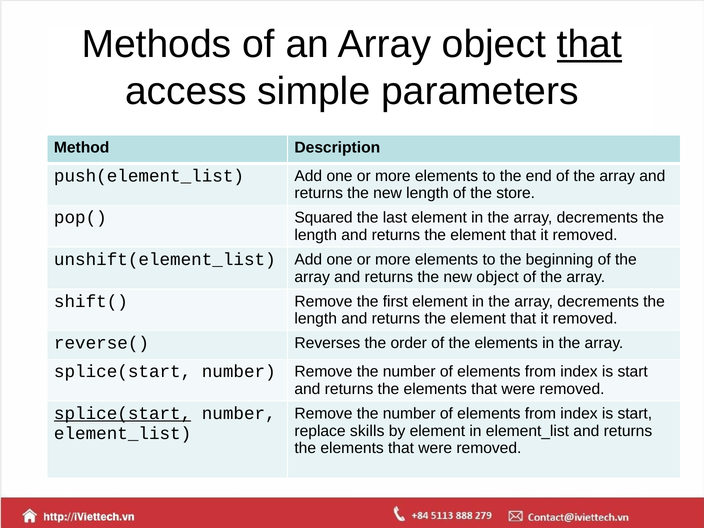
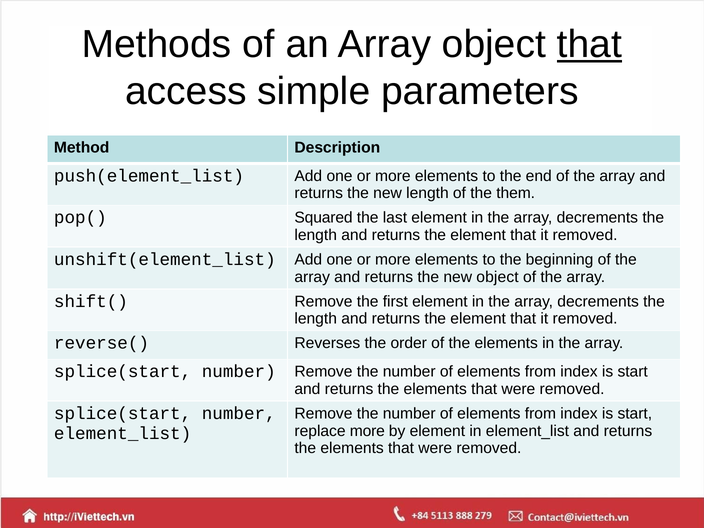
store: store -> them (516, 193)
splice(start underline: present -> none (123, 414)
replace skills: skills -> more (367, 431)
